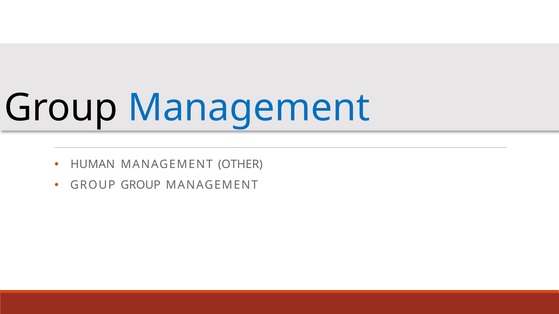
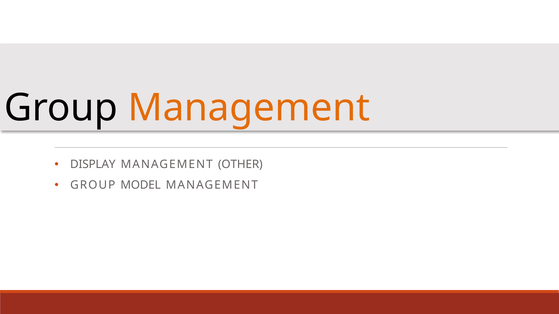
Management colour: blue -> orange (249, 108)
HUMAN: HUMAN -> DISPLAY (93, 165)
GROUP GROUP: GROUP -> MODEL (141, 185)
